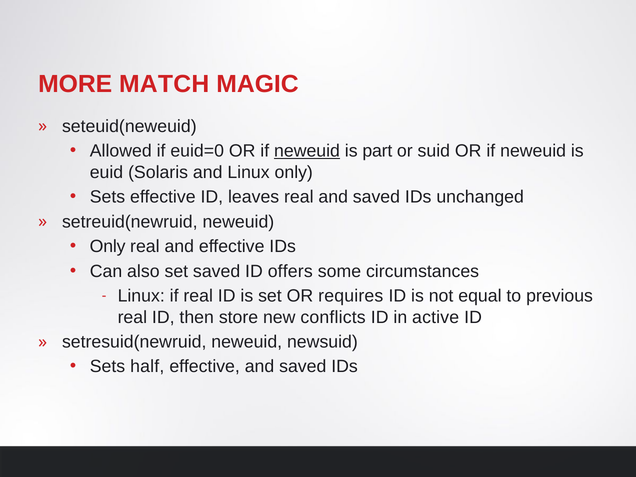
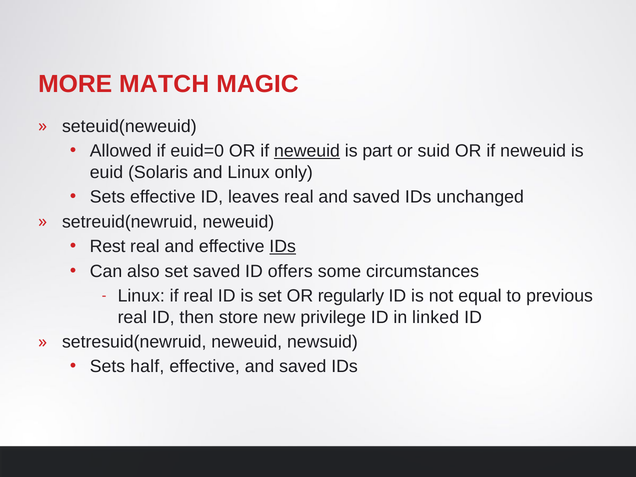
Only: Only -> Rest (108, 246)
IDs underline: none -> present (283, 246)
requires: requires -> regularly (351, 296)
conflicts: conflicts -> privilege (333, 317)
active: active -> linked (436, 317)
